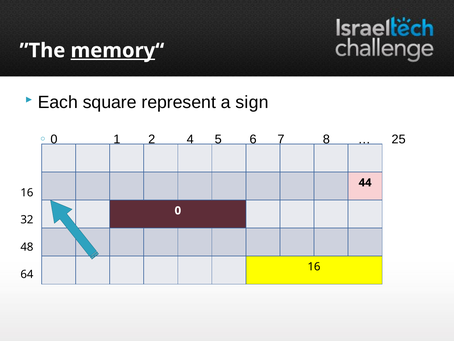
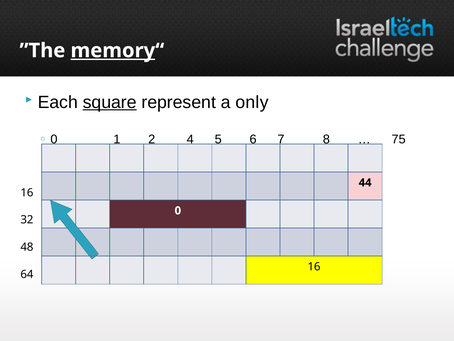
square underline: none -> present (110, 102)
sign: sign -> only (252, 102)
25: 25 -> 75 (399, 139)
